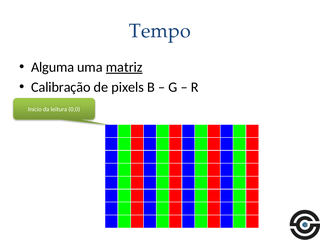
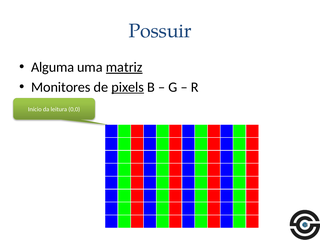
Tempo: Tempo -> Possuir (160, 31)
Calibração: Calibração -> Monitores (61, 87)
pixels underline: none -> present (128, 87)
